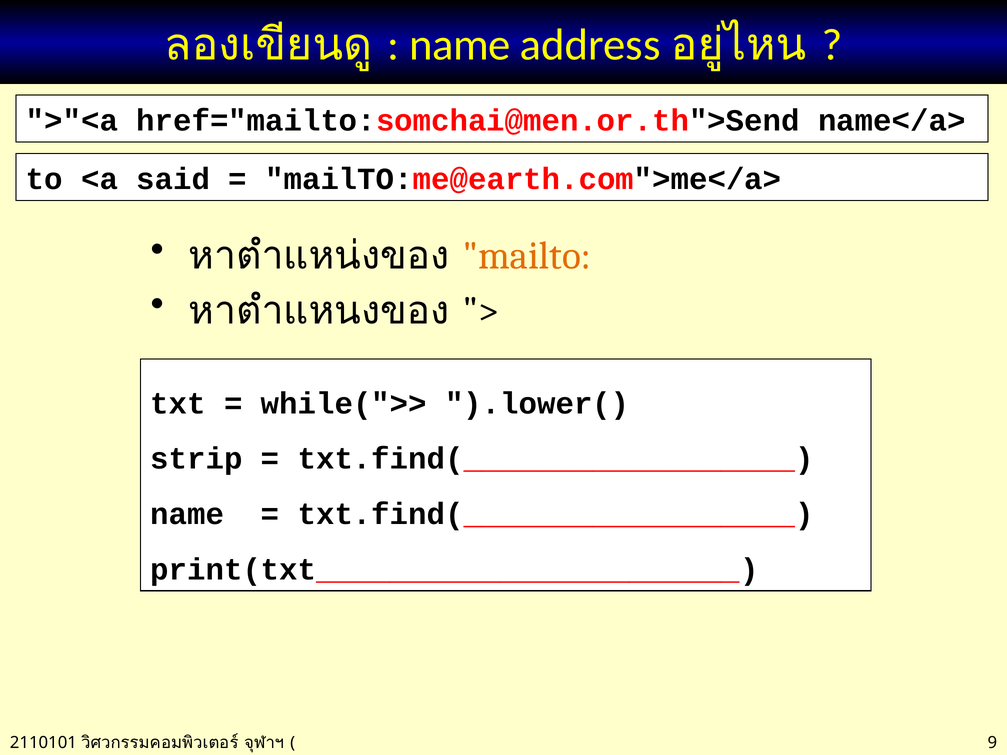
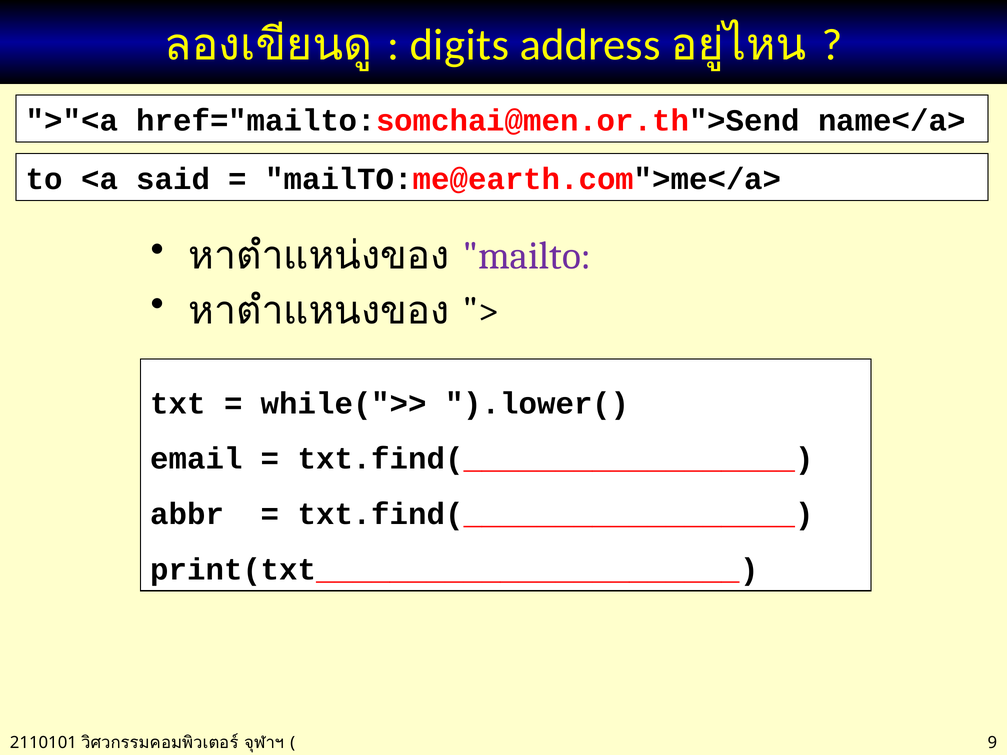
name: name -> digits (459, 45)
mailto colour: orange -> purple (527, 256)
strip: strip -> email (197, 459)
name: name -> abbr (187, 514)
